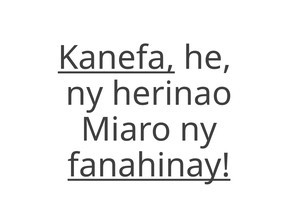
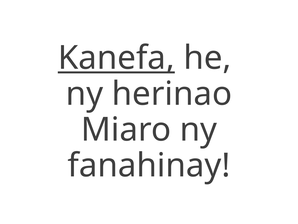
fanahinay underline: present -> none (149, 165)
